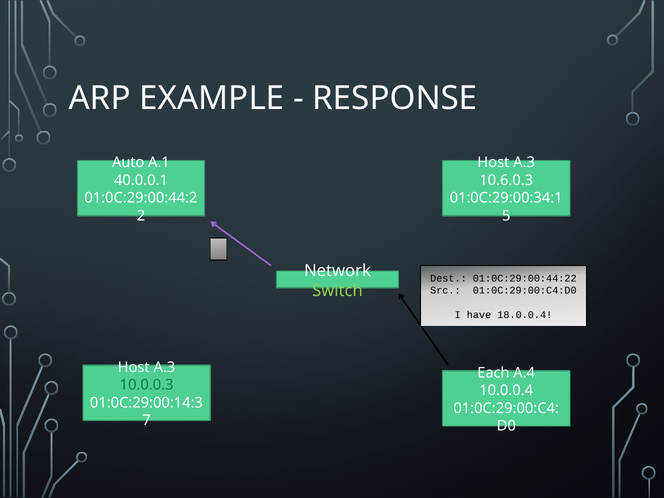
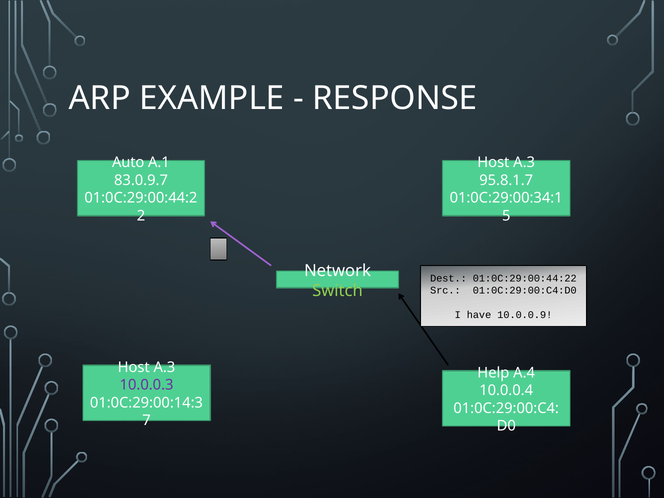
40.0.0.1: 40.0.0.1 -> 83.0.9.7 (141, 180)
10.6.0.3: 10.6.0.3 -> 95.8.1.7 (506, 180)
18.0.0.4: 18.0.0.4 -> 10.0.0.9 (525, 315)
Each: Each -> Help (493, 373)
10.0.0.3 colour: green -> purple (147, 385)
